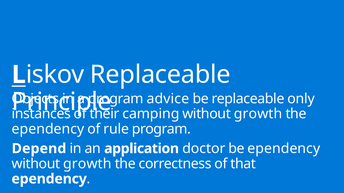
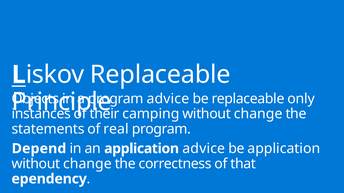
growth: growth -> change (258, 114)
ependency: ependency -> statements (48, 129)
rule: rule -> real (116, 129)
application doctor: doctor -> advice (204, 149)
be ependency: ependency -> application (284, 149)
growth: growth -> change (87, 164)
